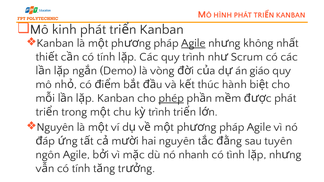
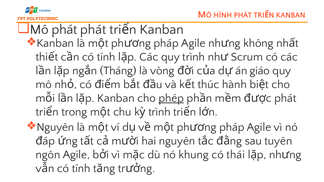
Mô kinh: kinh -> phát (64, 30)
Agile underline: present -> none (193, 43)
Demo: Demo -> Tháng (118, 71)
nhanh: nhanh -> khung (194, 155)
tình: tình -> thái (236, 155)
